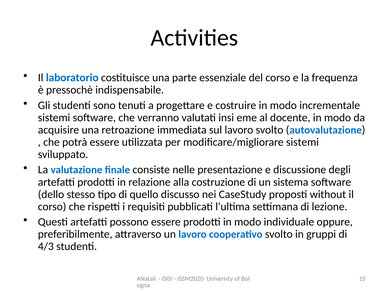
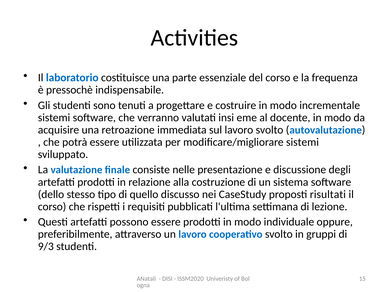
without: without -> risultati (328, 194)
4/3: 4/3 -> 9/3 (46, 246)
